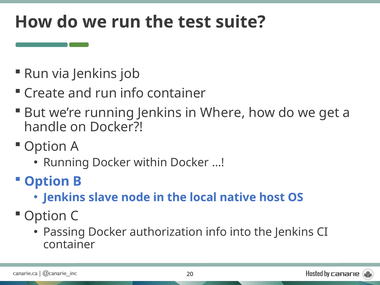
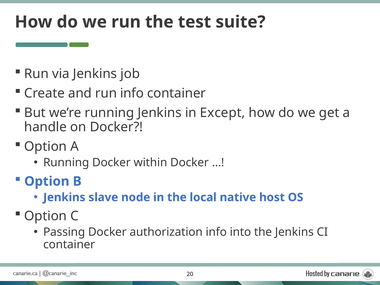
Where: Where -> Except (223, 113)
